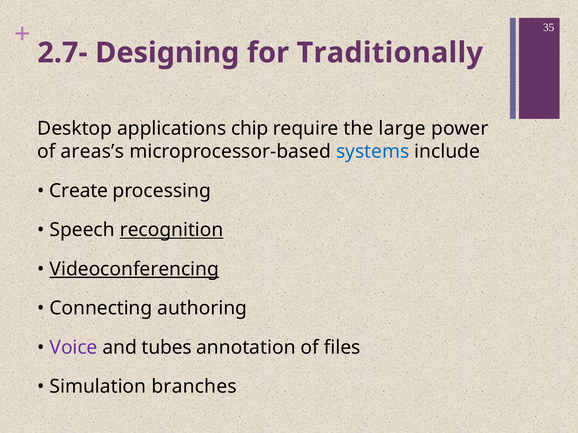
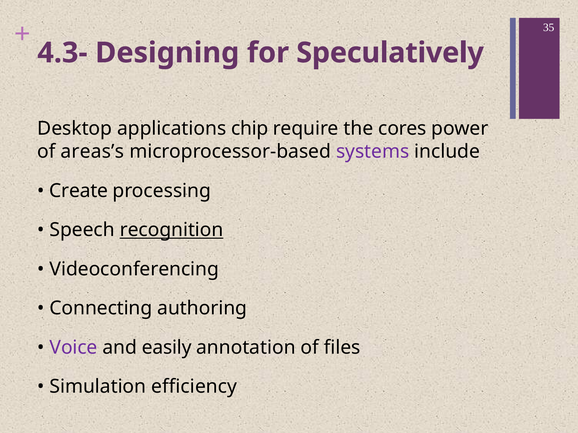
2.7-: 2.7- -> 4.3- (62, 53)
Traditionally: Traditionally -> Speculatively (390, 53)
large: large -> cores (402, 129)
systems colour: blue -> purple (373, 152)
Videoconferencing underline: present -> none (134, 269)
tubes: tubes -> easily (167, 348)
branches: branches -> efficiency (194, 387)
